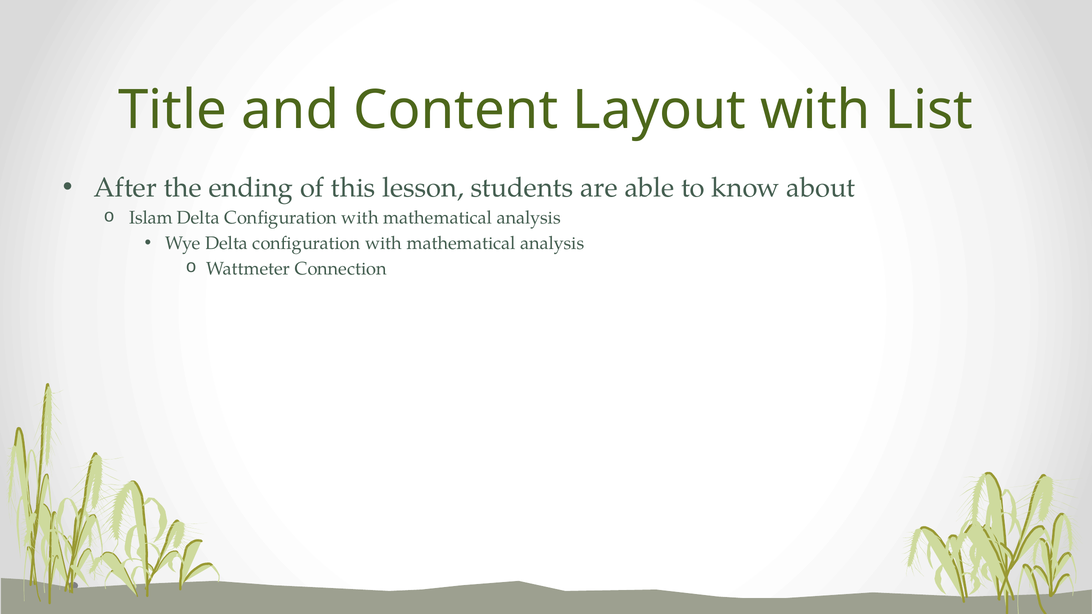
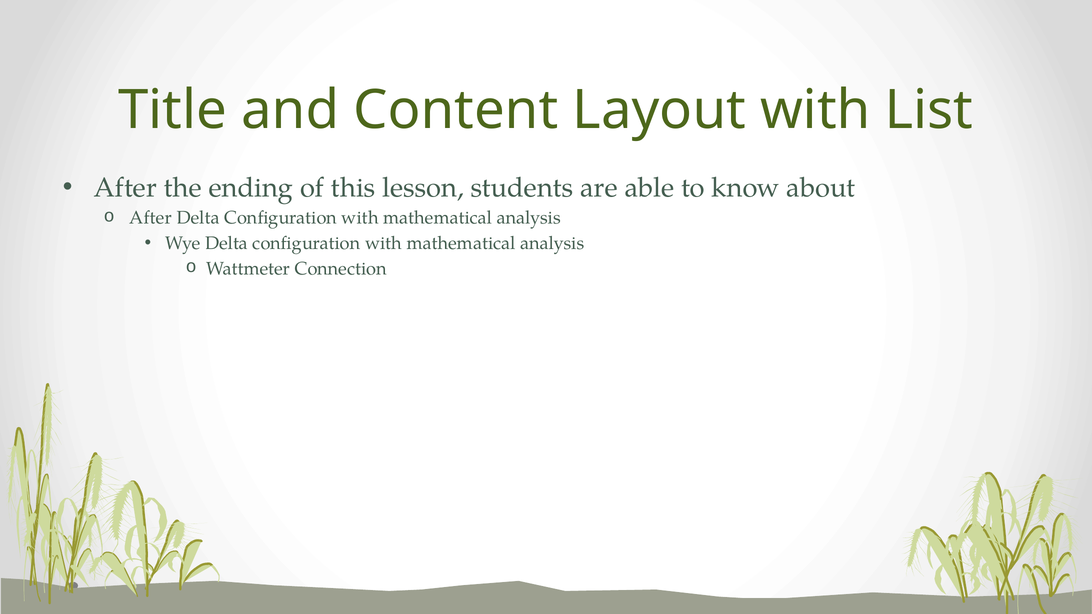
Islam: Islam -> After (151, 218)
